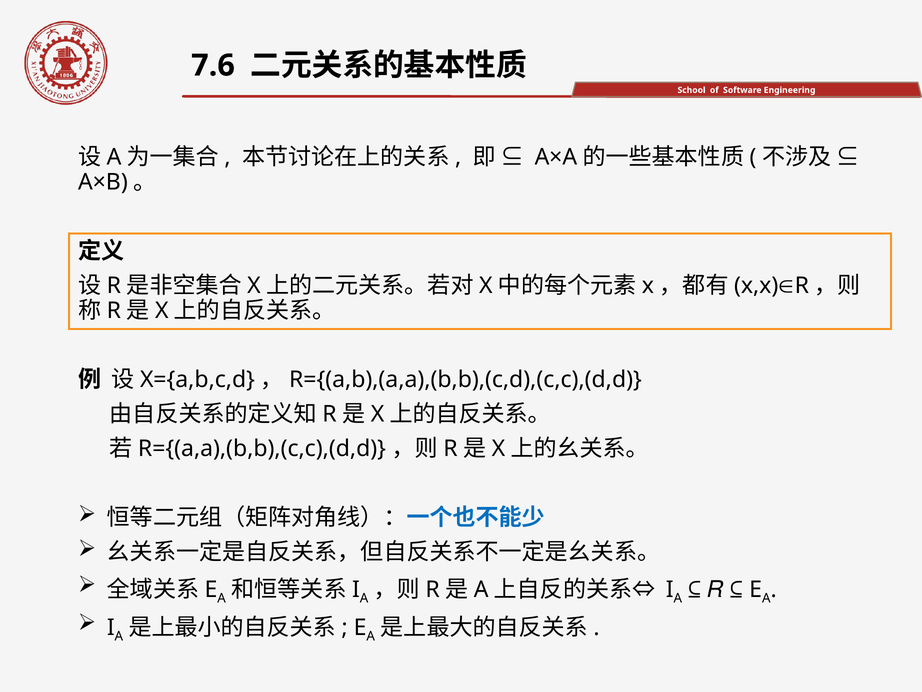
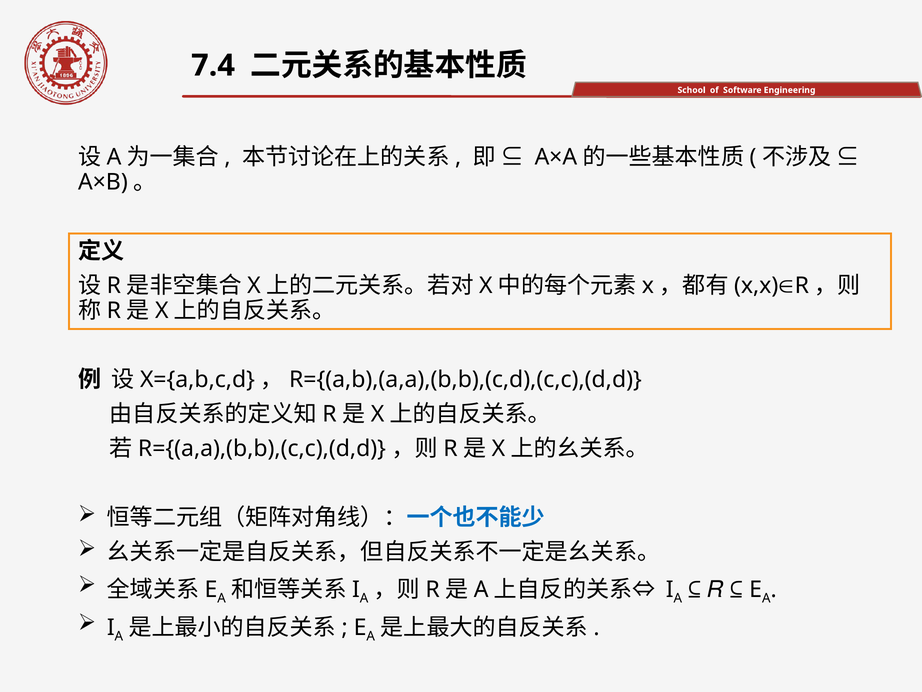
7.6: 7.6 -> 7.4 (213, 65)
